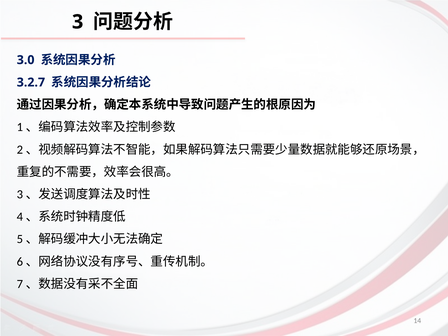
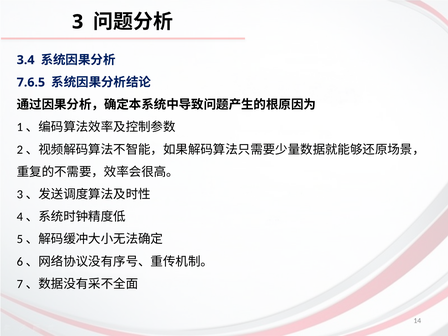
3.0: 3.0 -> 3.4 (26, 60)
3.2.7: 3.2.7 -> 7.6.5 (31, 82)
